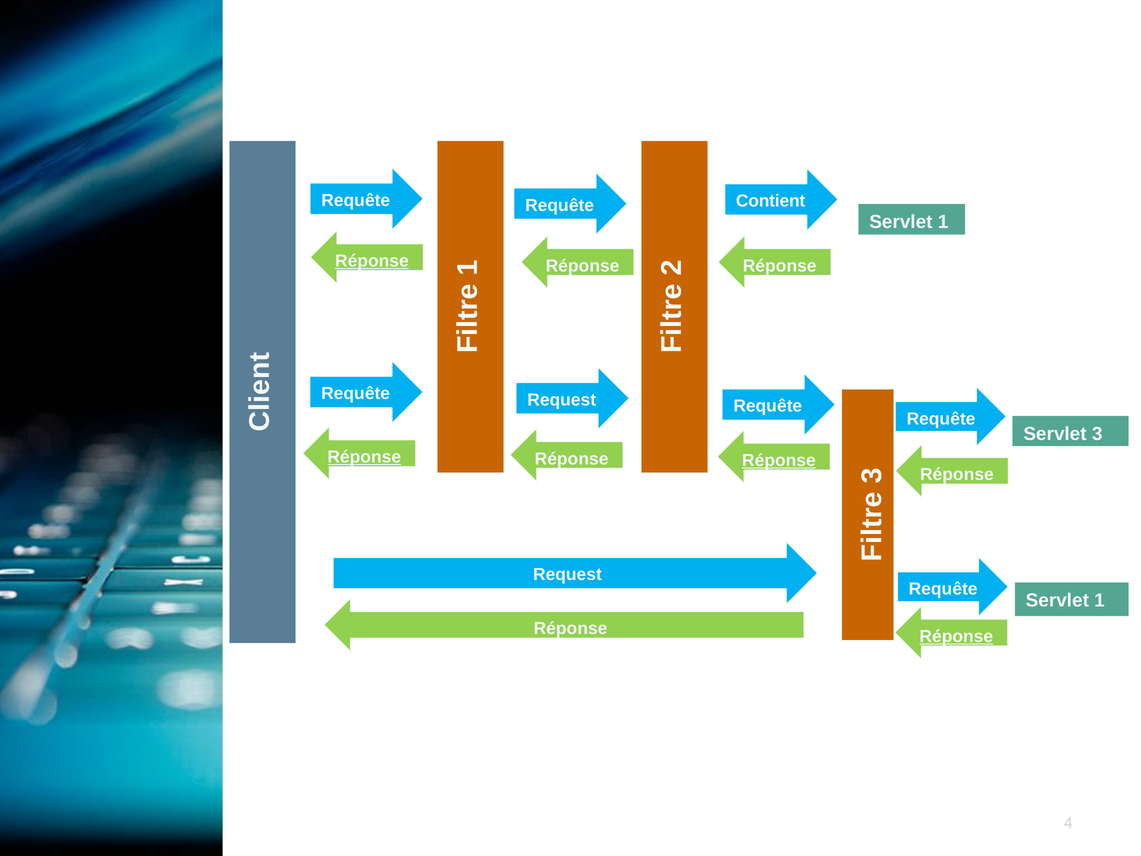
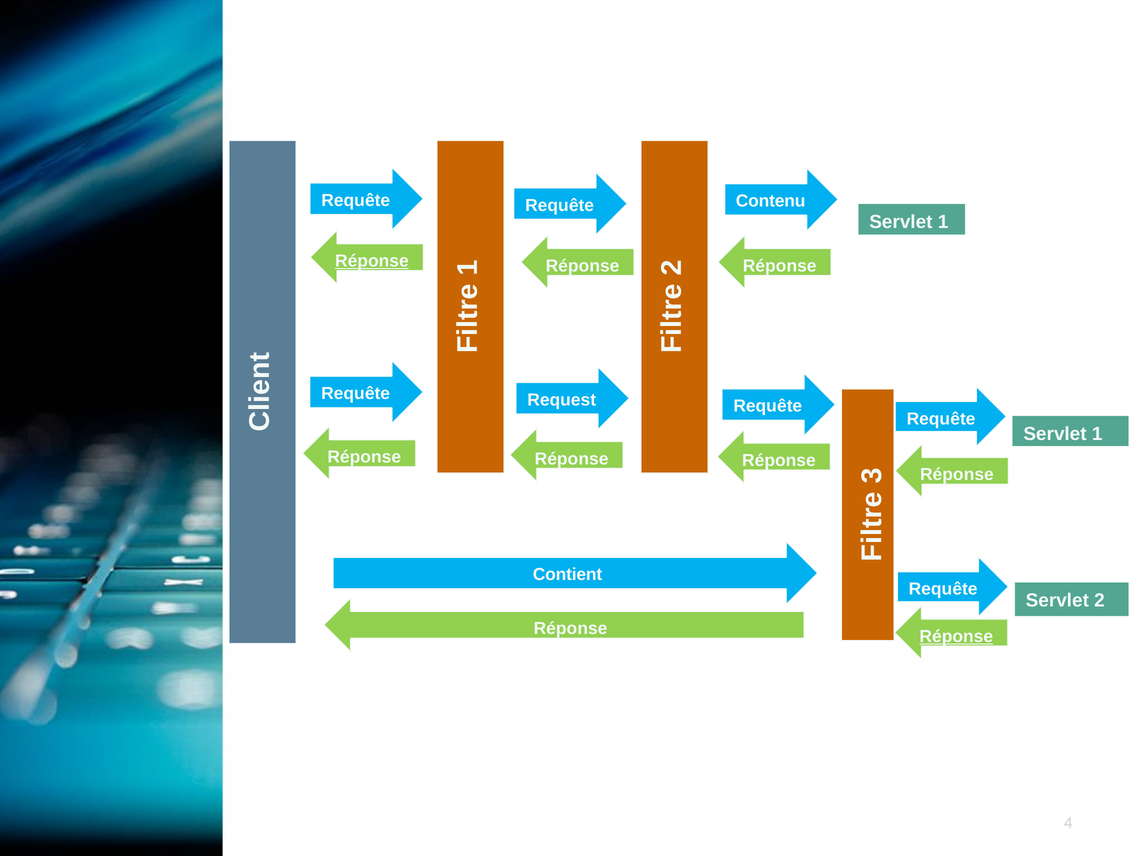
Contient: Contient -> Contenu (771, 201)
3: 3 -> 1 (1097, 434)
Réponse underline: present -> none (364, 457)
Réponse underline: present -> none (779, 460)
Request: Request -> Contient (568, 575)
1: 1 -> 2 (1100, 600)
